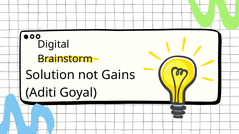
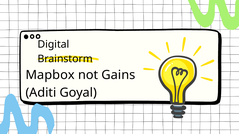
Solution: Solution -> Mapbox (50, 75)
